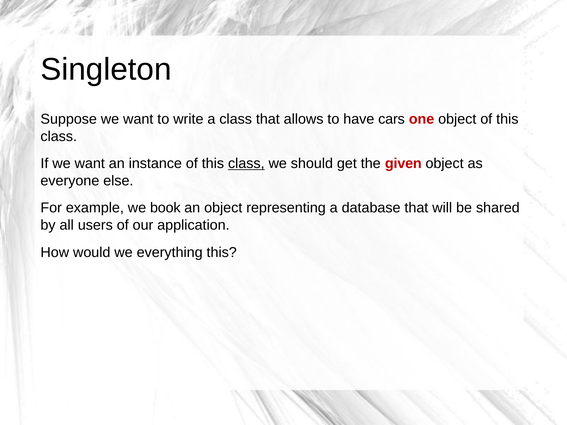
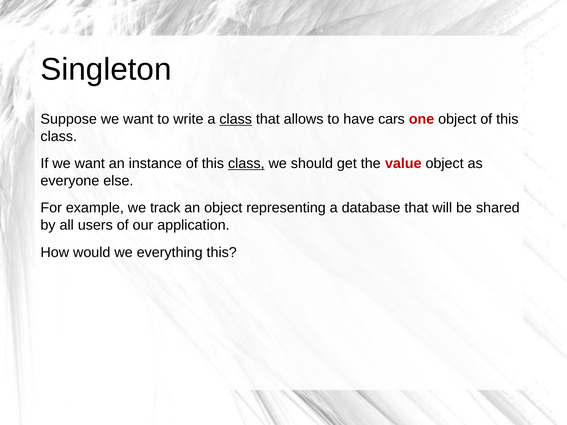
class underline: none -> present (236, 119)
given: given -> value (403, 164)
book: book -> track (165, 208)
